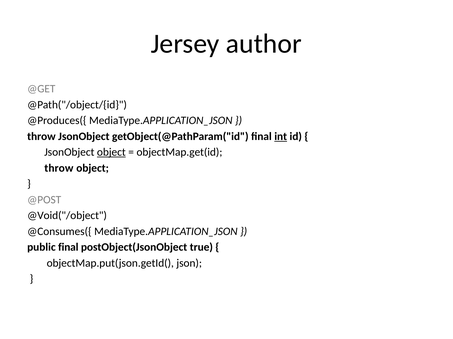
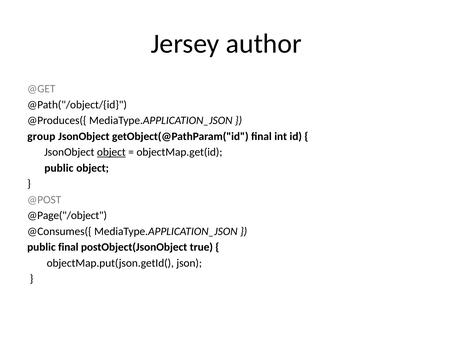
throw: throw -> group (41, 137)
int underline: present -> none (281, 137)
throw: throw -> public (59, 168)
@Void("/object: @Void("/object -> @Page("/object (67, 216)
